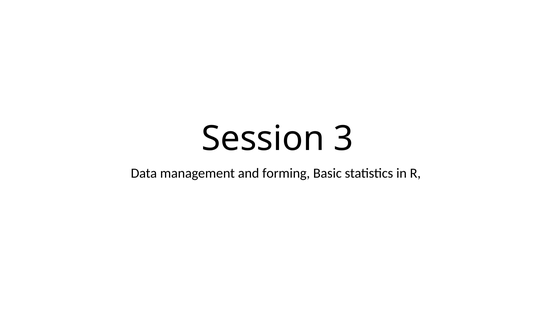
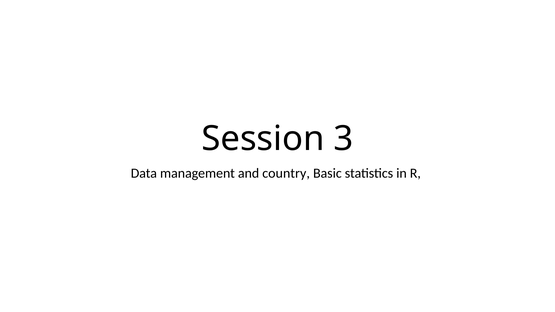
forming: forming -> country (286, 173)
